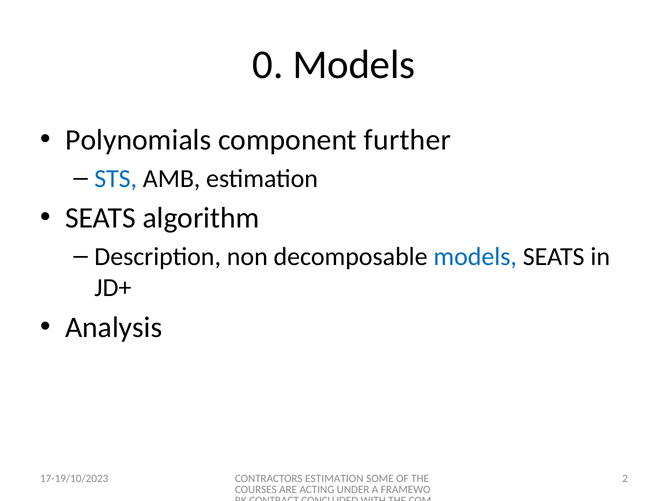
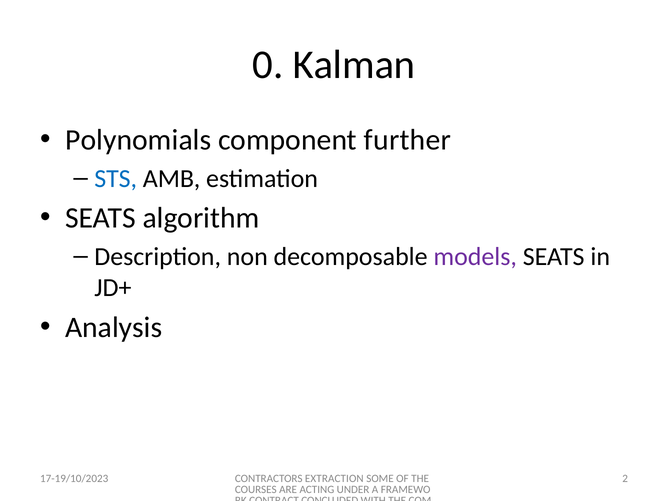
0 Models: Models -> Kalman (354, 65)
models colour: blue -> purple (475, 256)
CONTRACTORS ESTIMATION: ESTIMATION -> EXTRACTION (334, 478)
